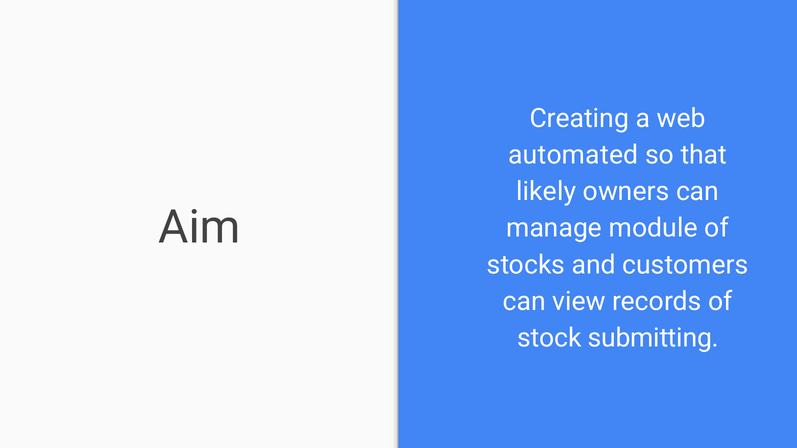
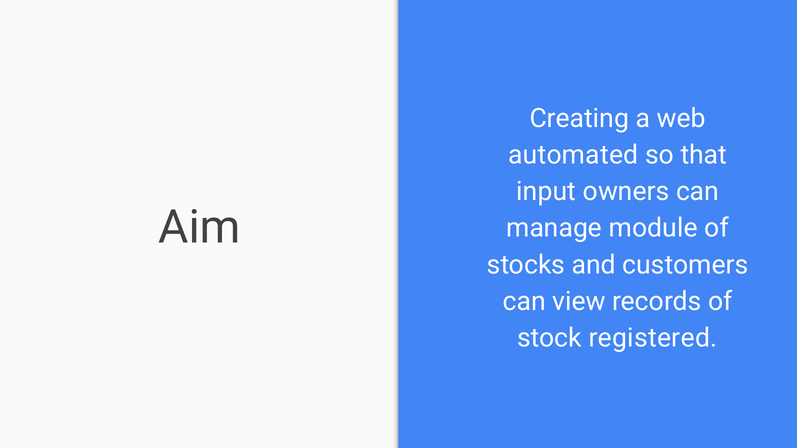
likely: likely -> input (546, 192)
submitting: submitting -> registered (653, 338)
